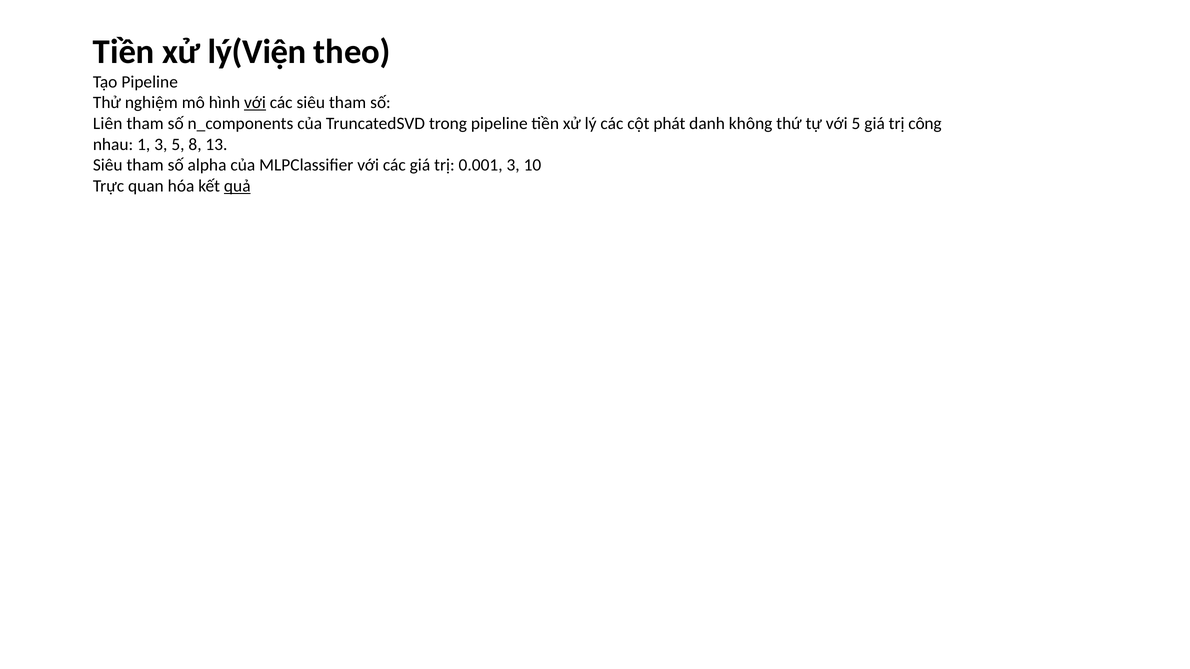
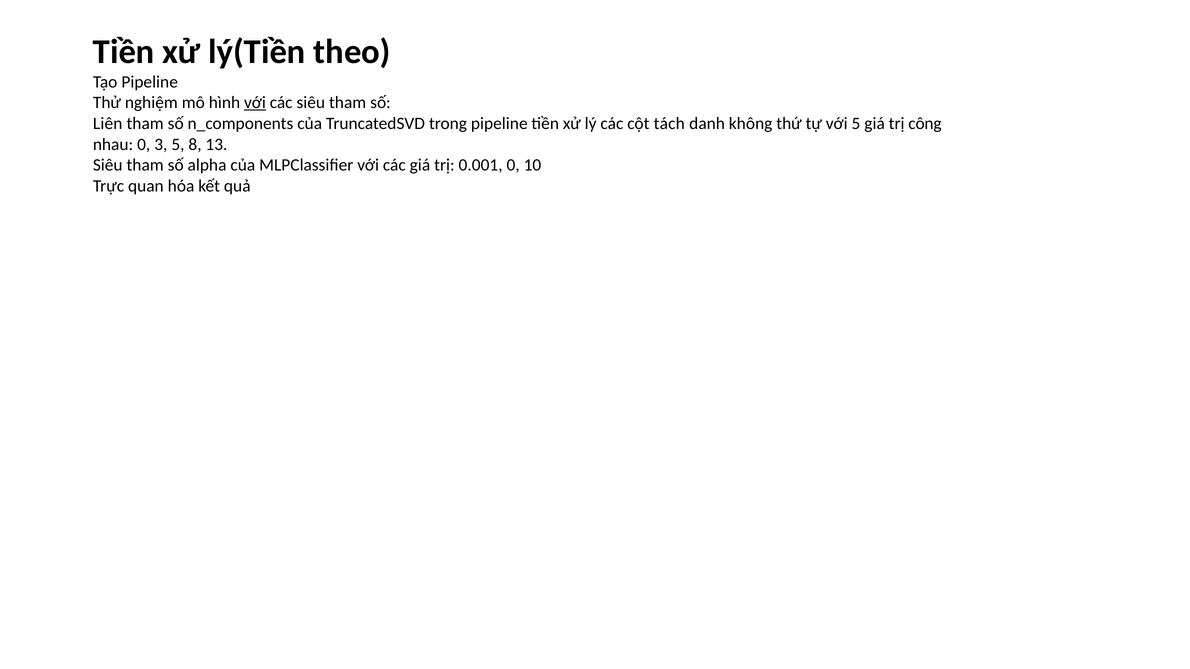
lý(Viện: lý(Viện -> lý(Tiền (257, 52)
phát: phát -> tách (669, 124)
nhau 1: 1 -> 0 (144, 144)
0.001 3: 3 -> 0 (513, 165)
quả underline: present -> none (237, 186)
